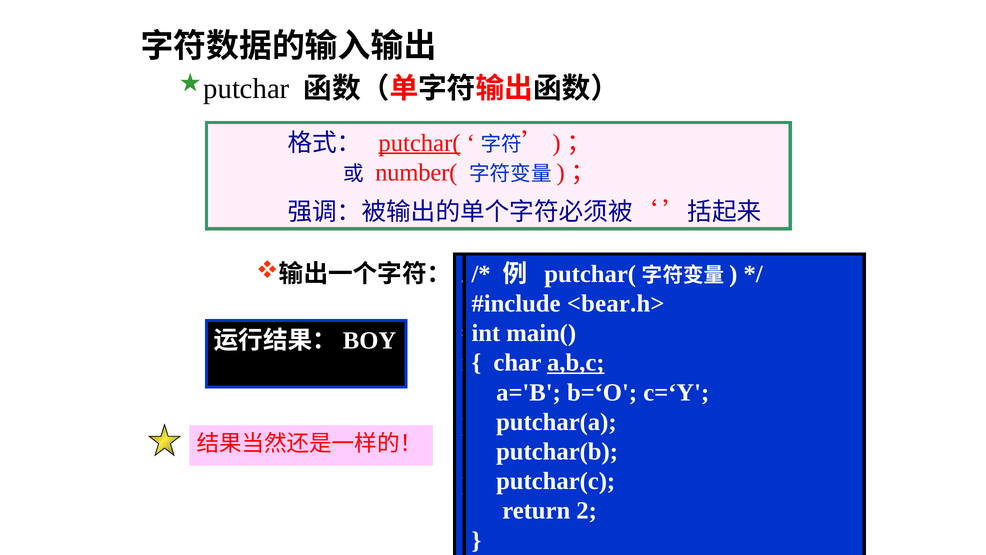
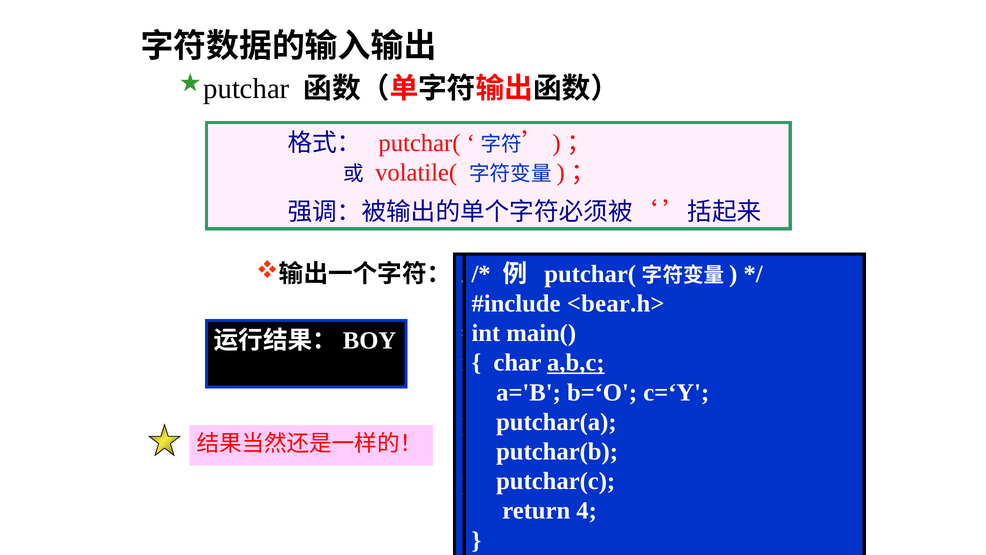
putchar( underline: present -> none (419, 143)
number(: number( -> volatile( (416, 172)
2: 2 -> 4 (587, 510)
